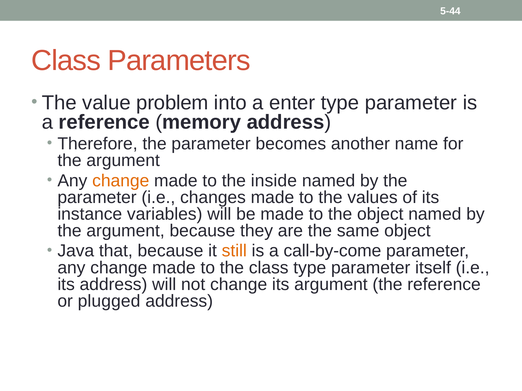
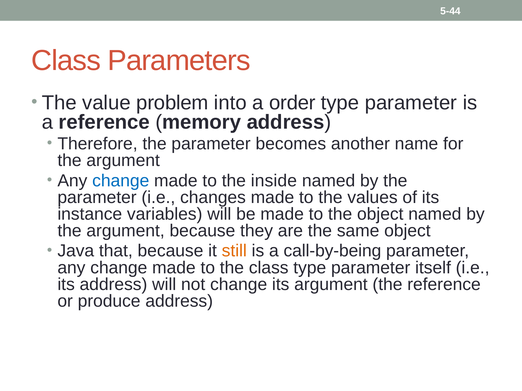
enter: enter -> order (292, 103)
change colour: orange -> blue (121, 181)
call-by-come: call-by-come -> call-by-being (332, 251)
plugged: plugged -> produce (109, 301)
